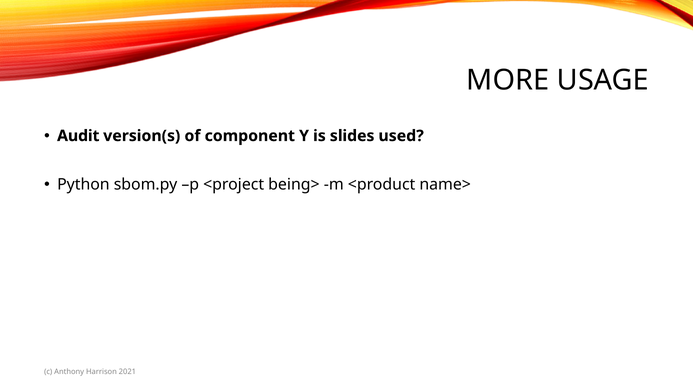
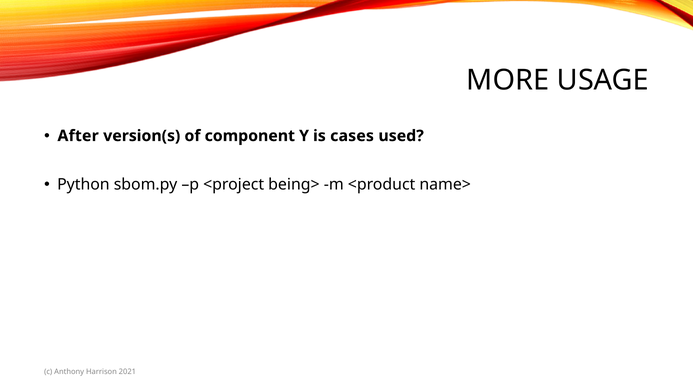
Audit: Audit -> After (78, 136)
slides: slides -> cases (352, 136)
